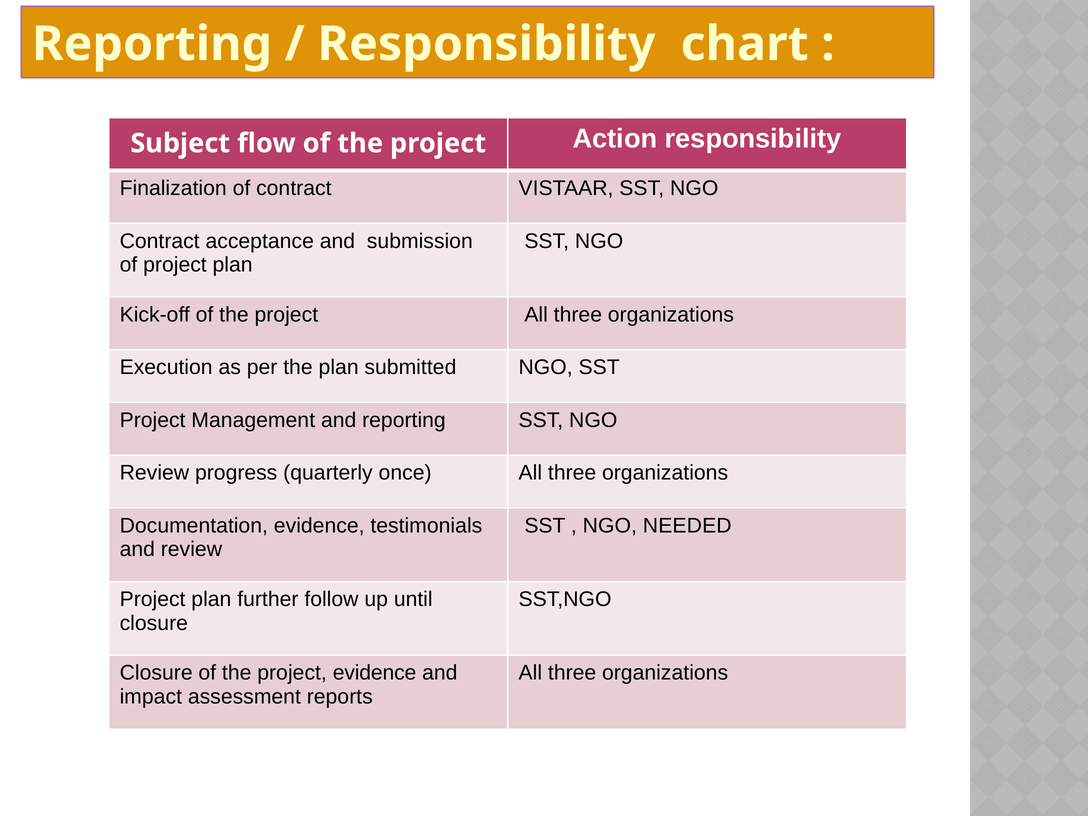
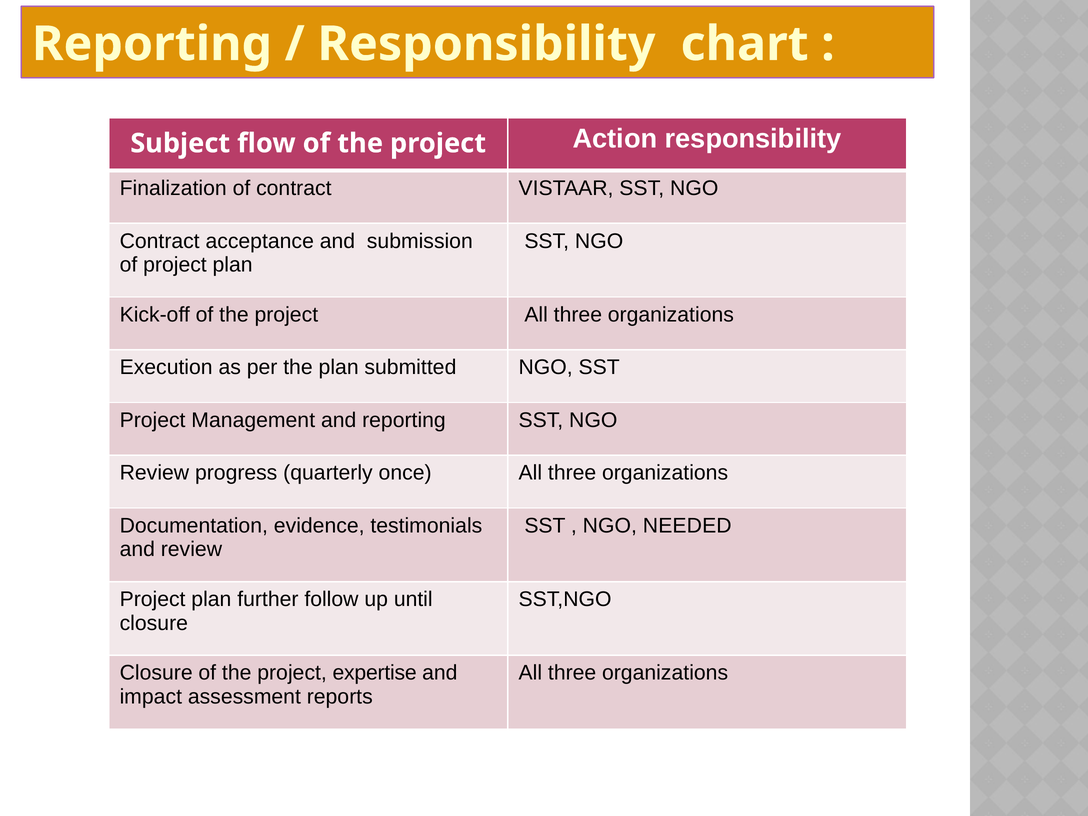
project evidence: evidence -> expertise (375, 673)
